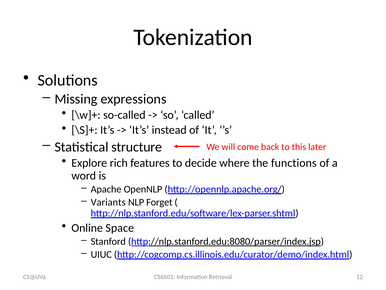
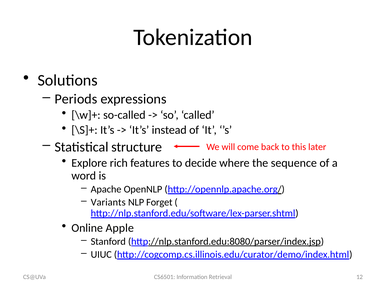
Missing: Missing -> Periods (76, 99)
functions: functions -> sequence (294, 163)
Space: Space -> Apple (120, 228)
